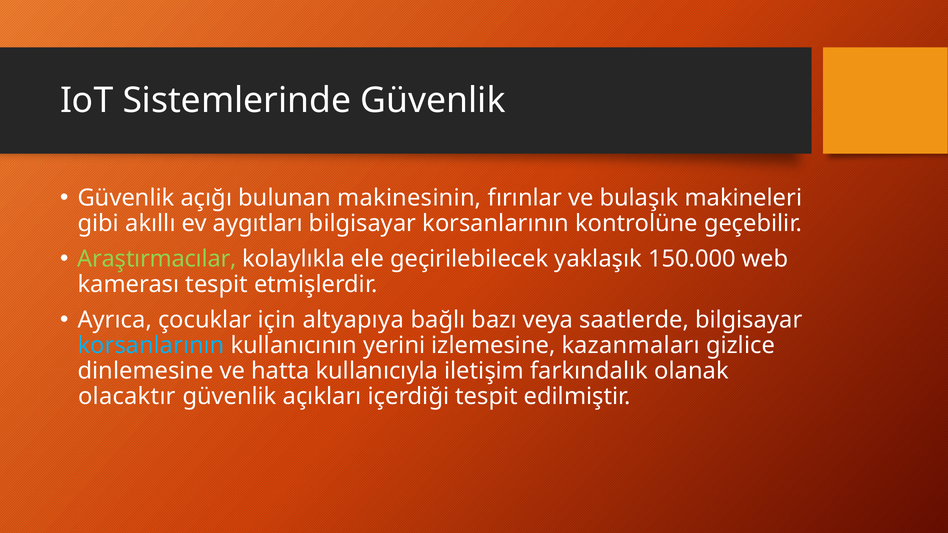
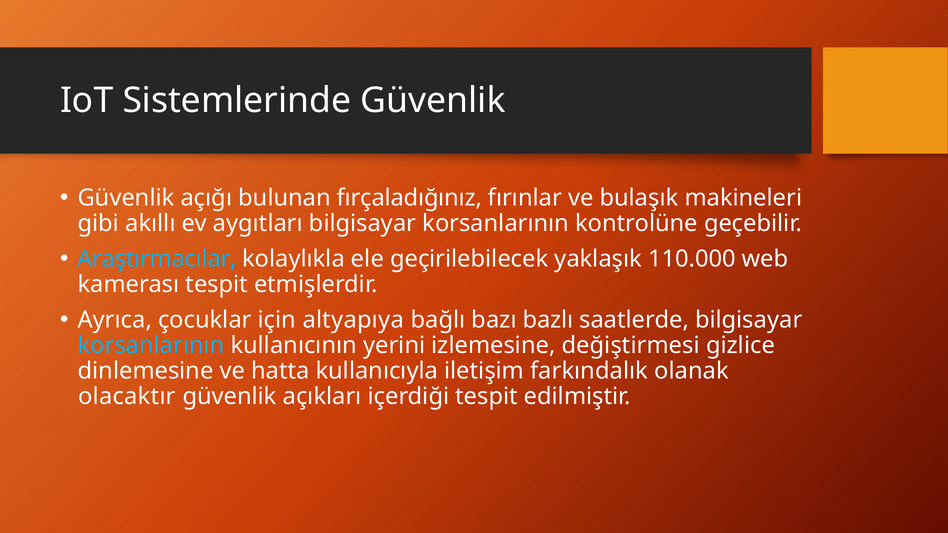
makinesinin: makinesinin -> fırçaladığınız (409, 198)
Araştırmacılar colour: light green -> light blue (157, 259)
150.000: 150.000 -> 110.000 (692, 259)
veya: veya -> bazlı (548, 320)
kazanmaları: kazanmaları -> değiştirmesi (631, 346)
